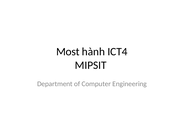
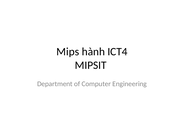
Most: Most -> Mips (68, 52)
